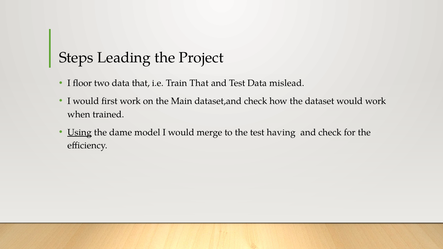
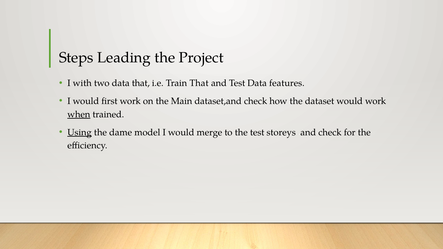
floor: floor -> with (82, 83)
mislead: mislead -> features (287, 83)
when underline: none -> present (79, 114)
having: having -> storeys (281, 132)
